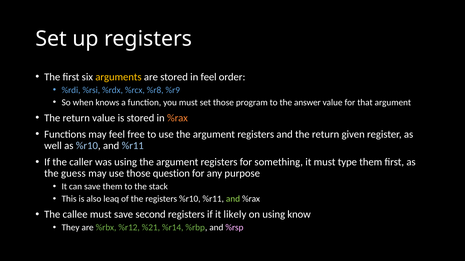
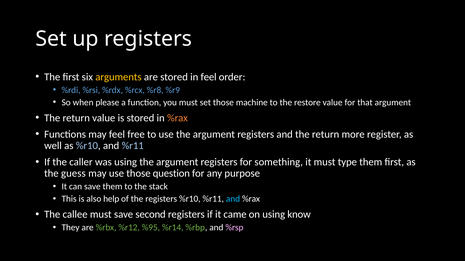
knows: knows -> please (107, 103)
program: program -> machine (252, 103)
answer: answer -> restore (307, 103)
given: given -> more (353, 134)
leaq: leaq -> help (111, 199)
and colour: light green -> light blue (233, 199)
likely: likely -> came (235, 215)
%21: %21 -> %95 (151, 228)
